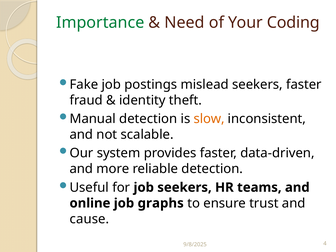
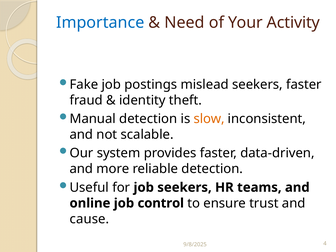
Importance colour: green -> blue (100, 23)
Coding: Coding -> Activity (293, 23)
graphs: graphs -> control (161, 203)
